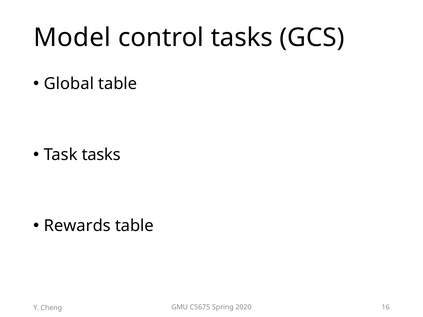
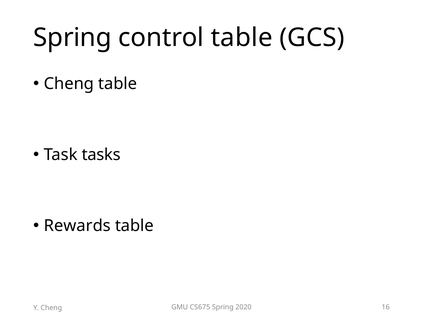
Model: Model -> Spring (72, 38)
control tasks: tasks -> table (242, 38)
Global: Global -> Cheng (69, 84)
